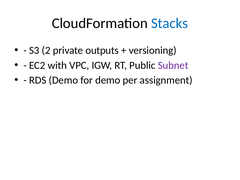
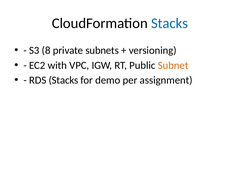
2: 2 -> 8 (46, 50)
outputs: outputs -> subnets (102, 50)
Subnet colour: purple -> orange (173, 65)
RDS Demo: Demo -> Stacks (63, 80)
